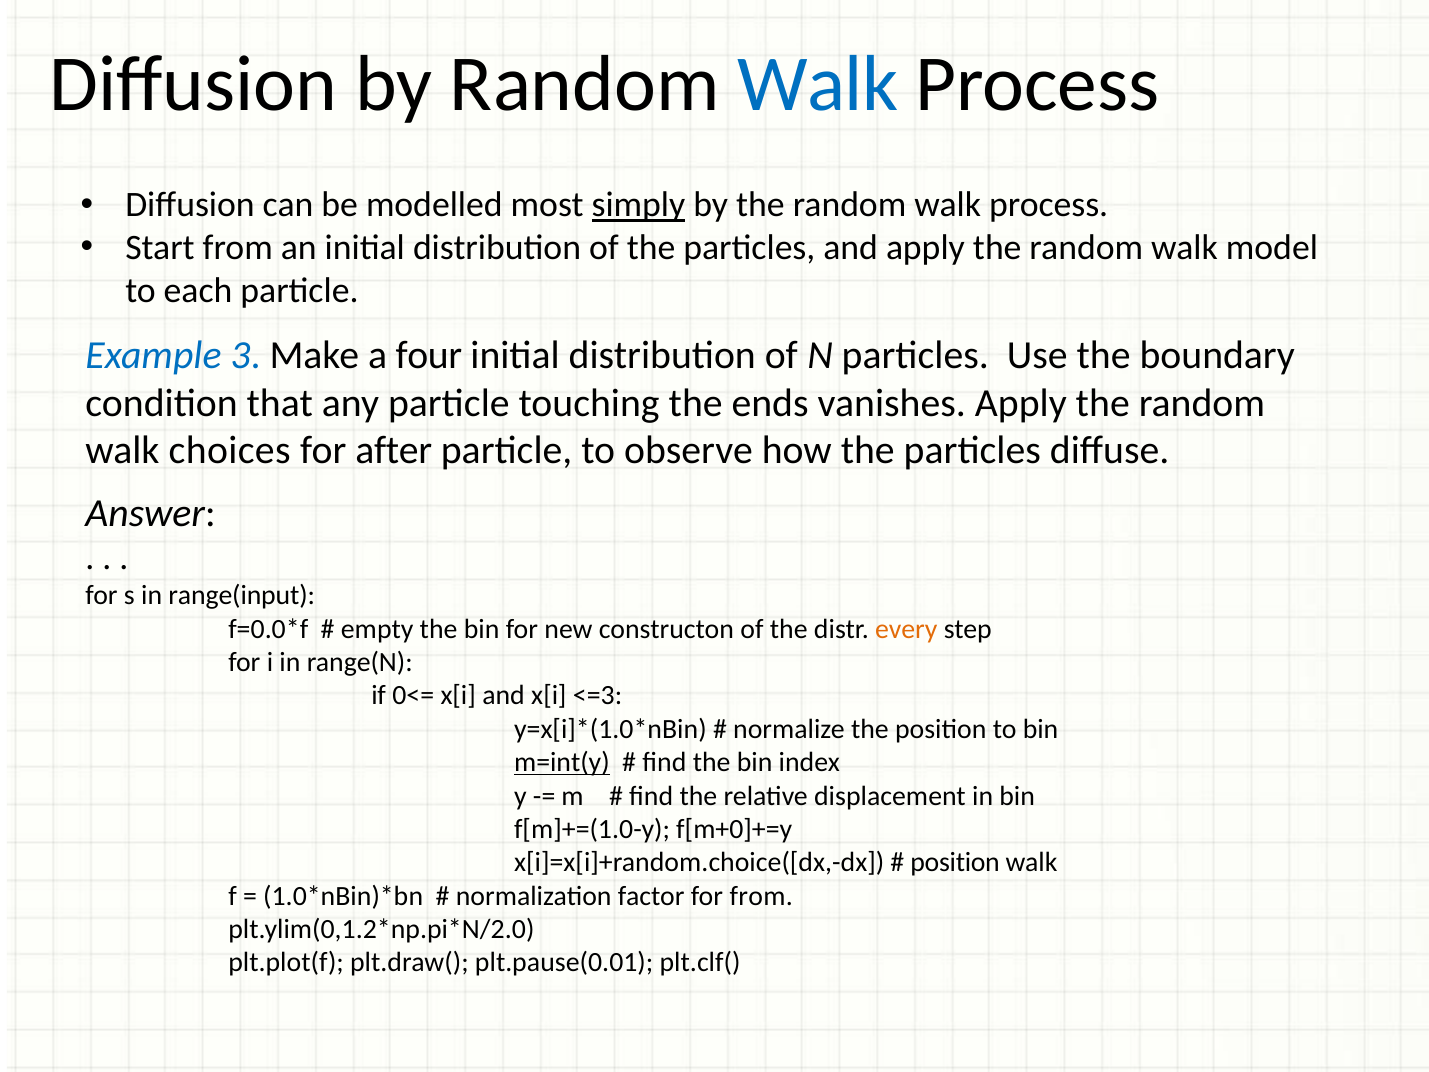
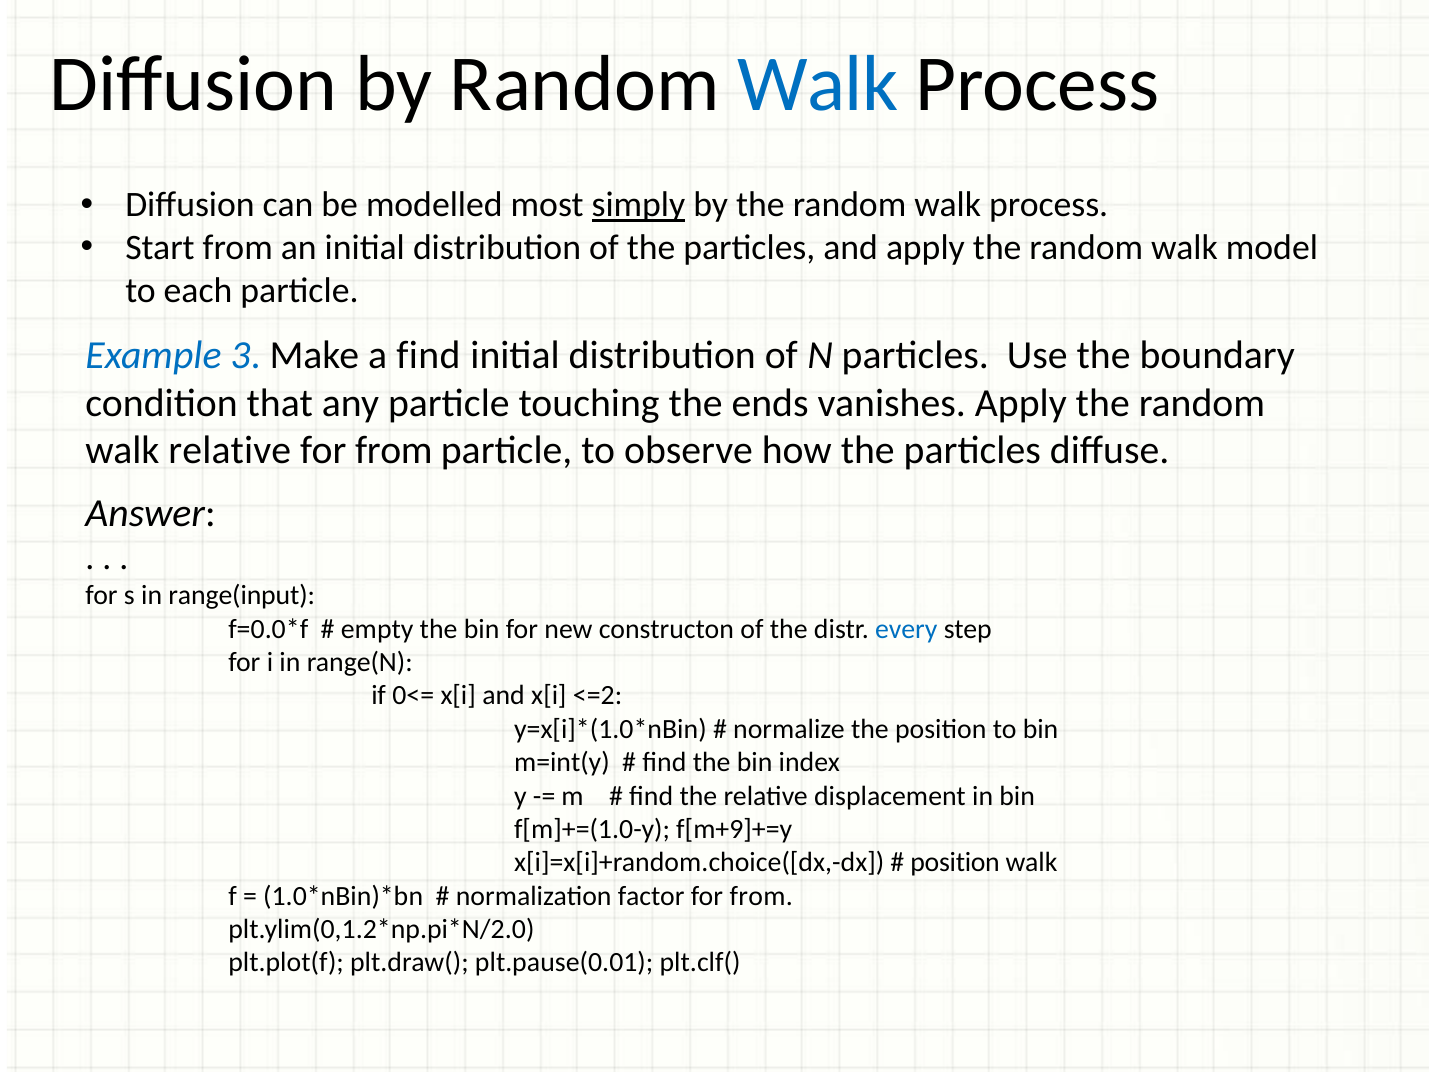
a four: four -> find (429, 355)
walk choices: choices -> relative (230, 450)
after: after -> from (394, 450)
every colour: orange -> blue (906, 629)
<=3: <=3 -> <=2 (598, 696)
m=int(y underline: present -> none (562, 762)
f[m+0]+=y: f[m+0]+=y -> f[m+9]+=y (734, 829)
